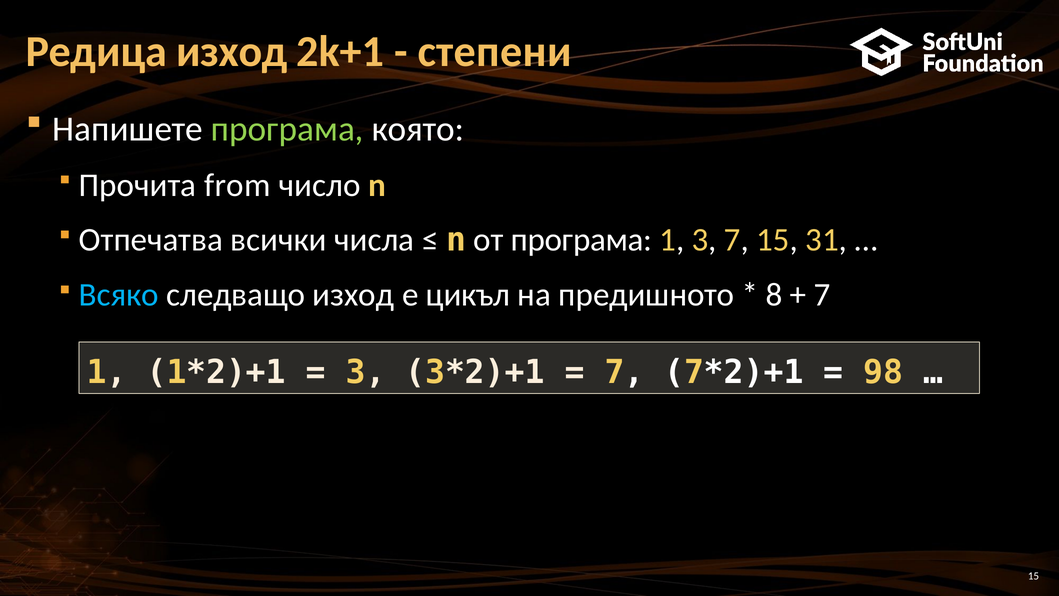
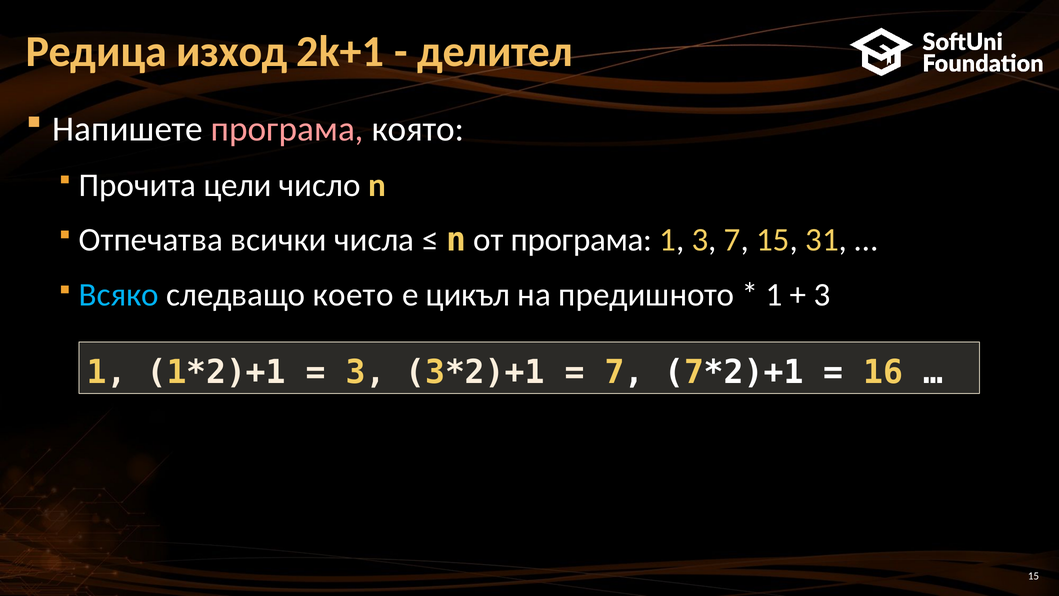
степени: степени -> делител (495, 51)
програма colour: light green -> pink (287, 129)
from: from -> цели (238, 185)
следващо изход: изход -> което (353, 295)
8: 8 -> 1 (774, 295)
7: 7 -> 3 (822, 295)
98: 98 -> 16 (883, 372)
